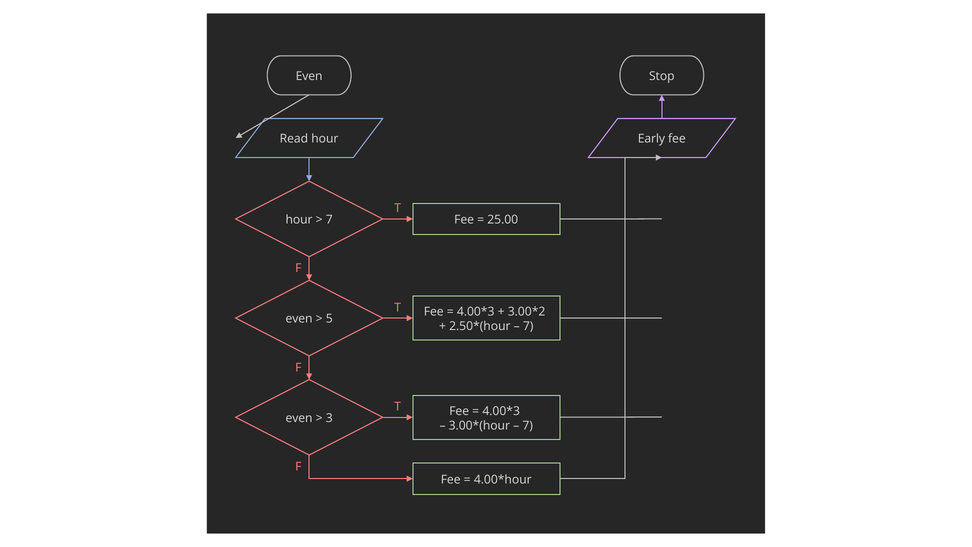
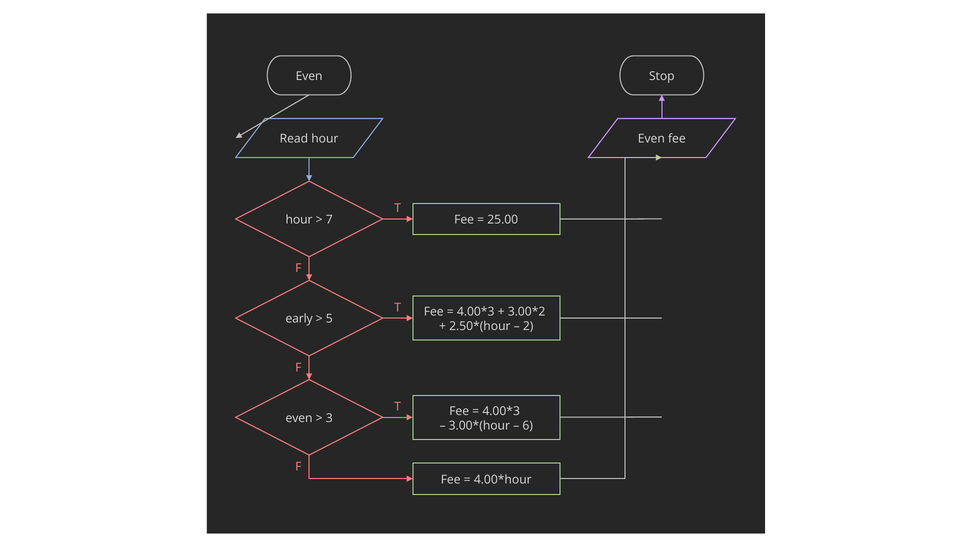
Early: Early -> Even (651, 139)
even: even -> early (299, 319)
7: 7 -> 2 (528, 326)
7: 7 -> 6 (528, 425)
